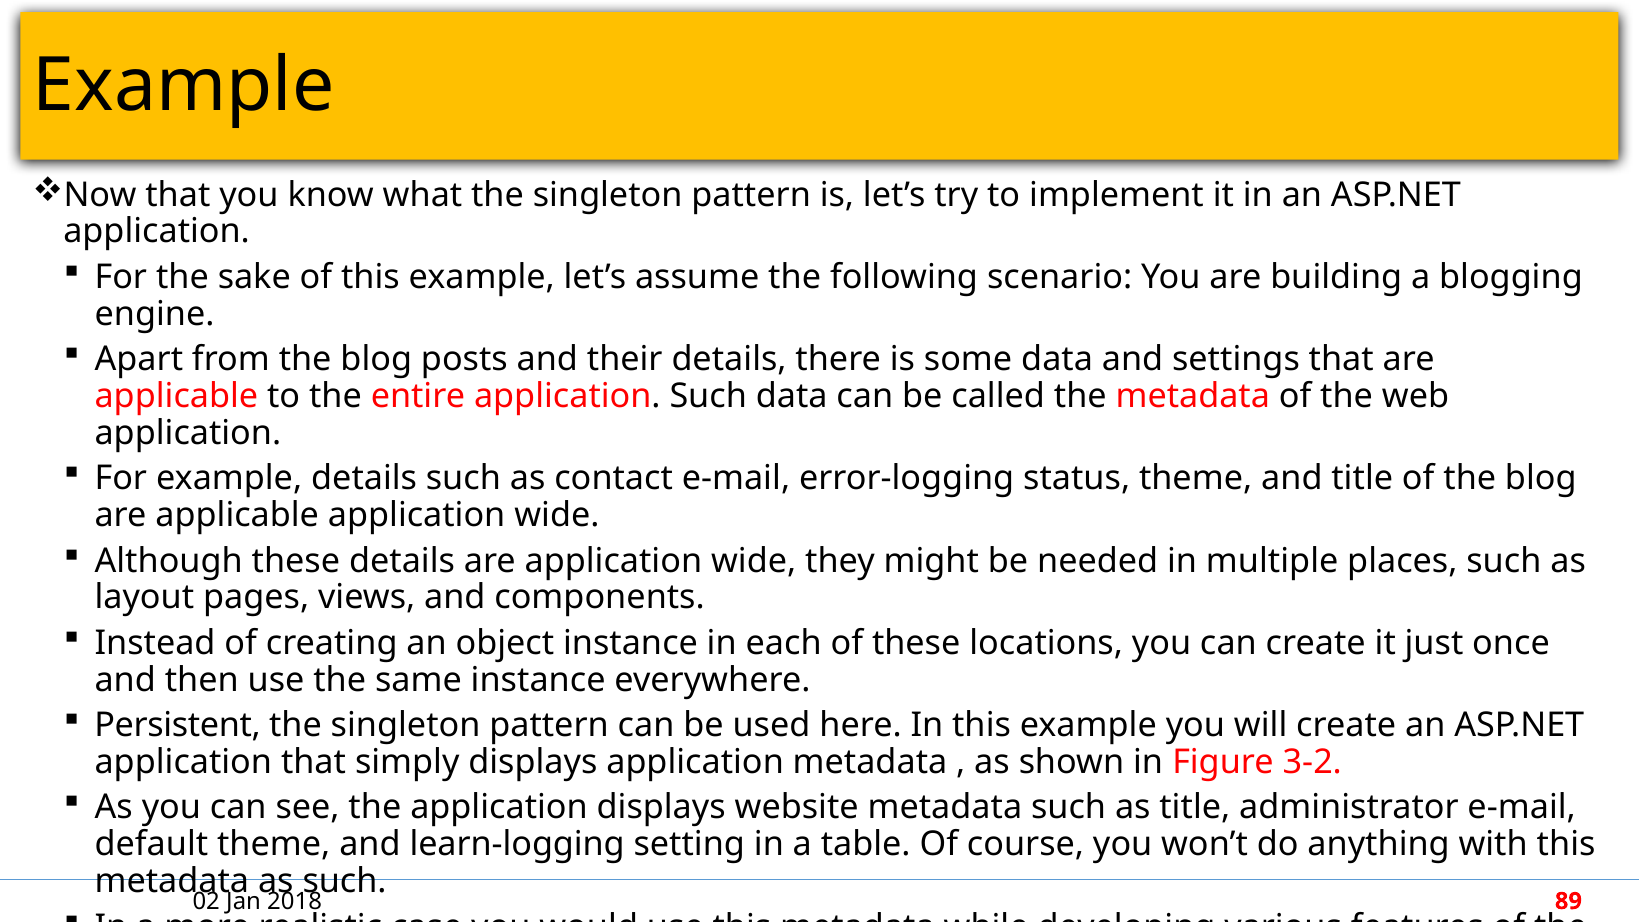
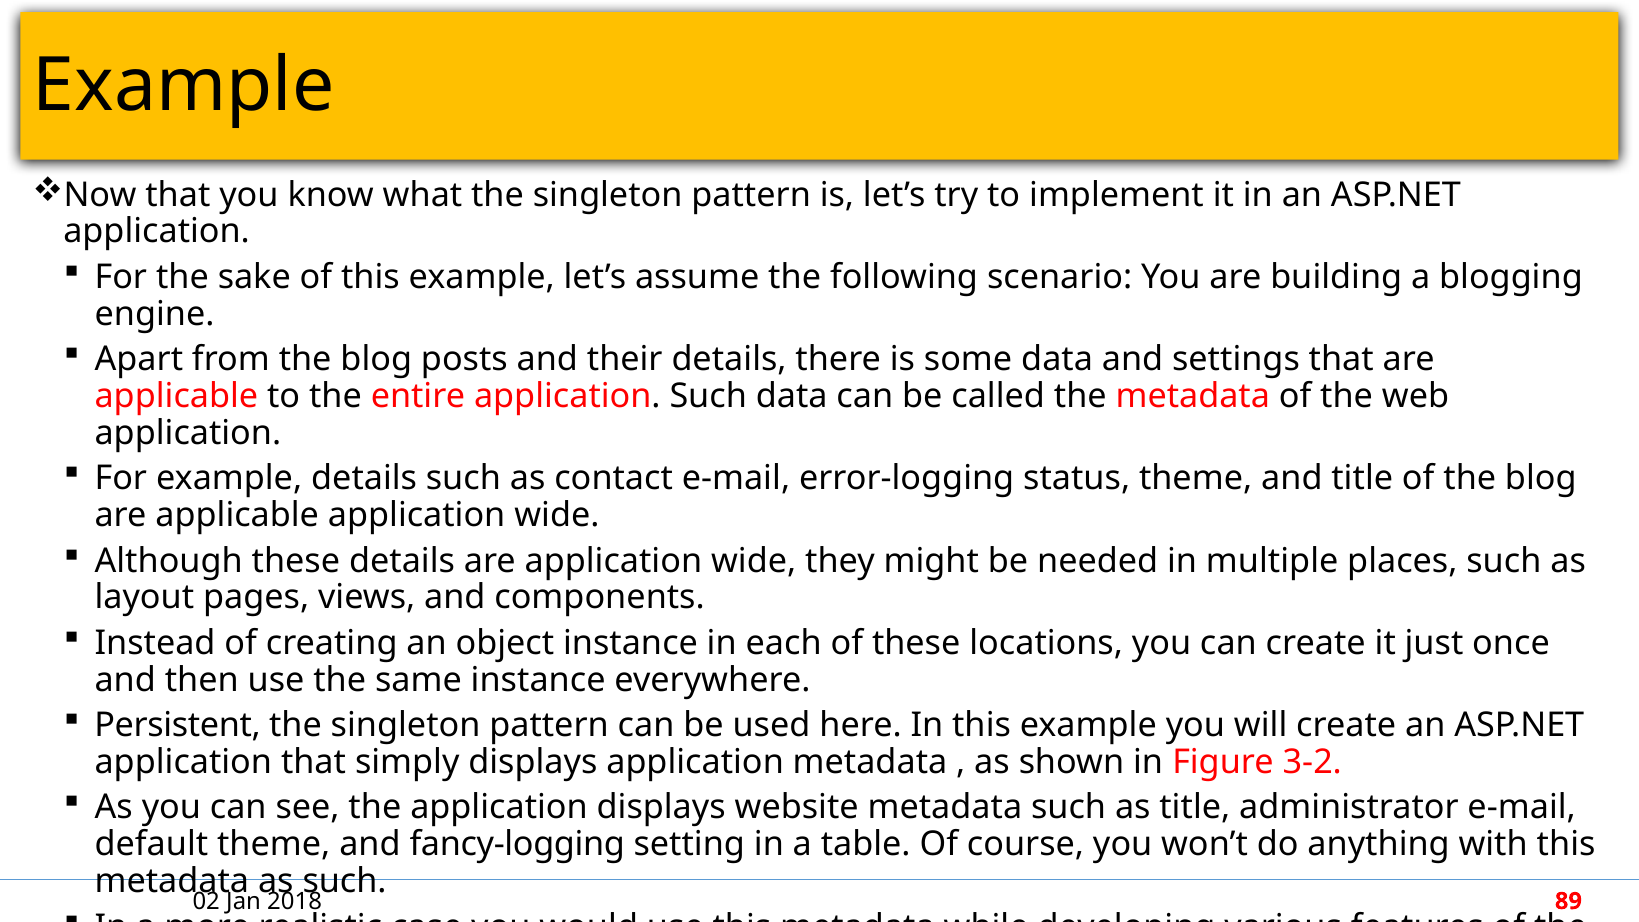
learn-logging: learn-logging -> fancy-logging (517, 844)
